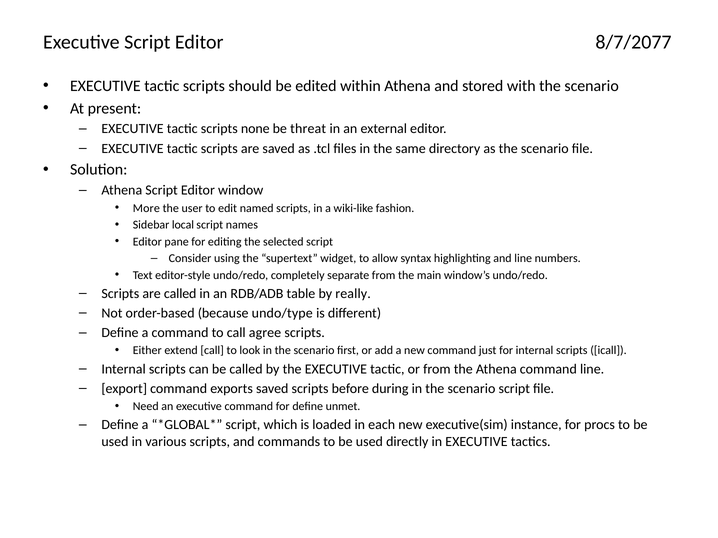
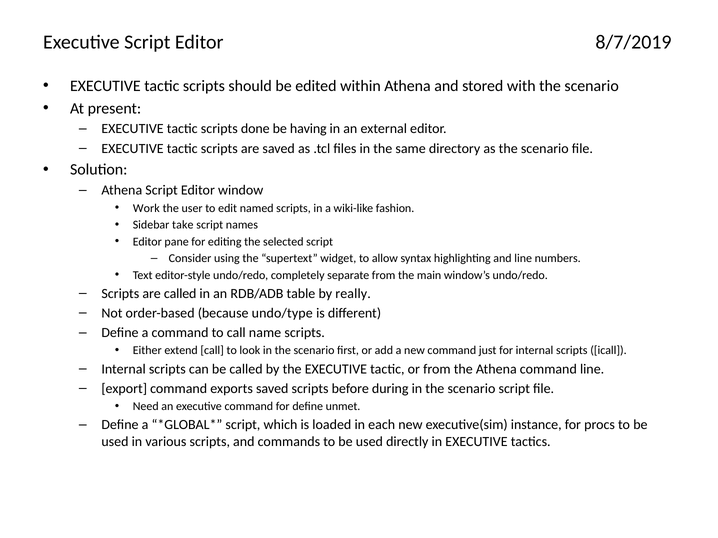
8/7/2077: 8/7/2077 -> 8/7/2019 (634, 42)
none: none -> done (255, 129)
threat: threat -> having (308, 129)
More: More -> Work (146, 208)
local: local -> take (183, 225)
agree: agree -> name (265, 333)
